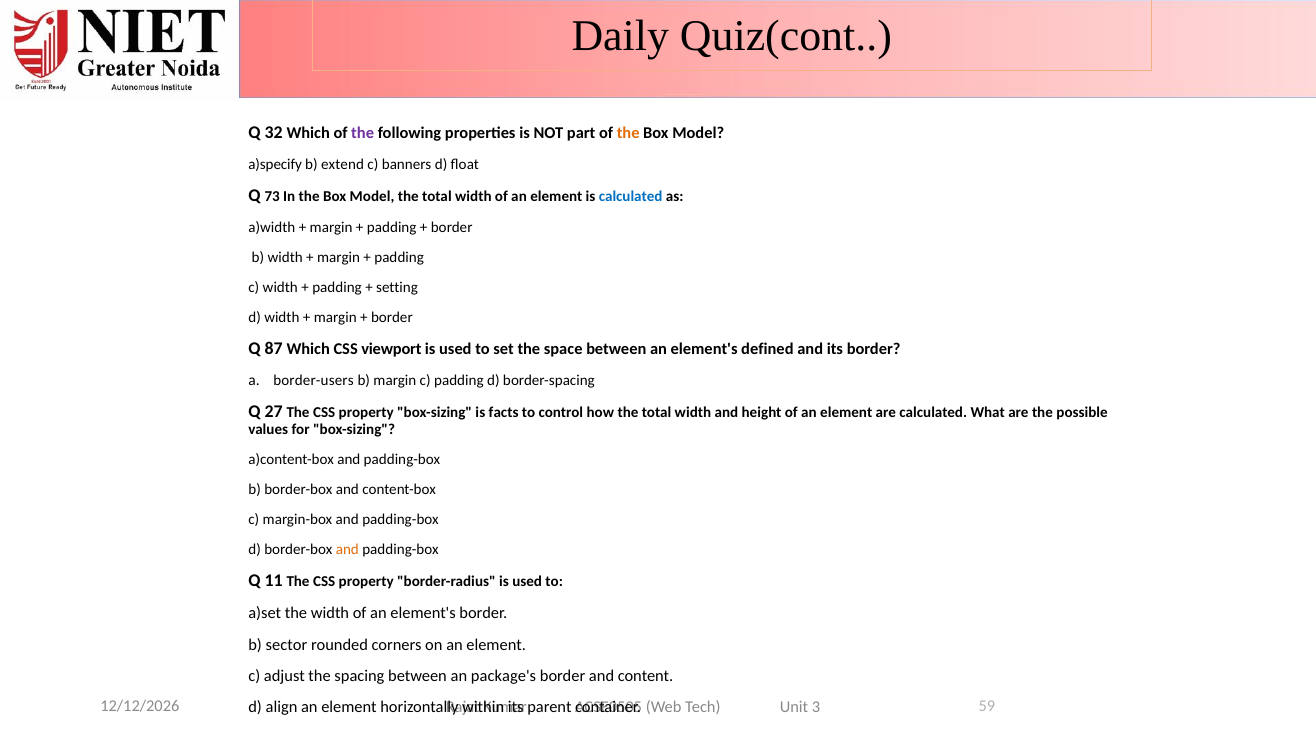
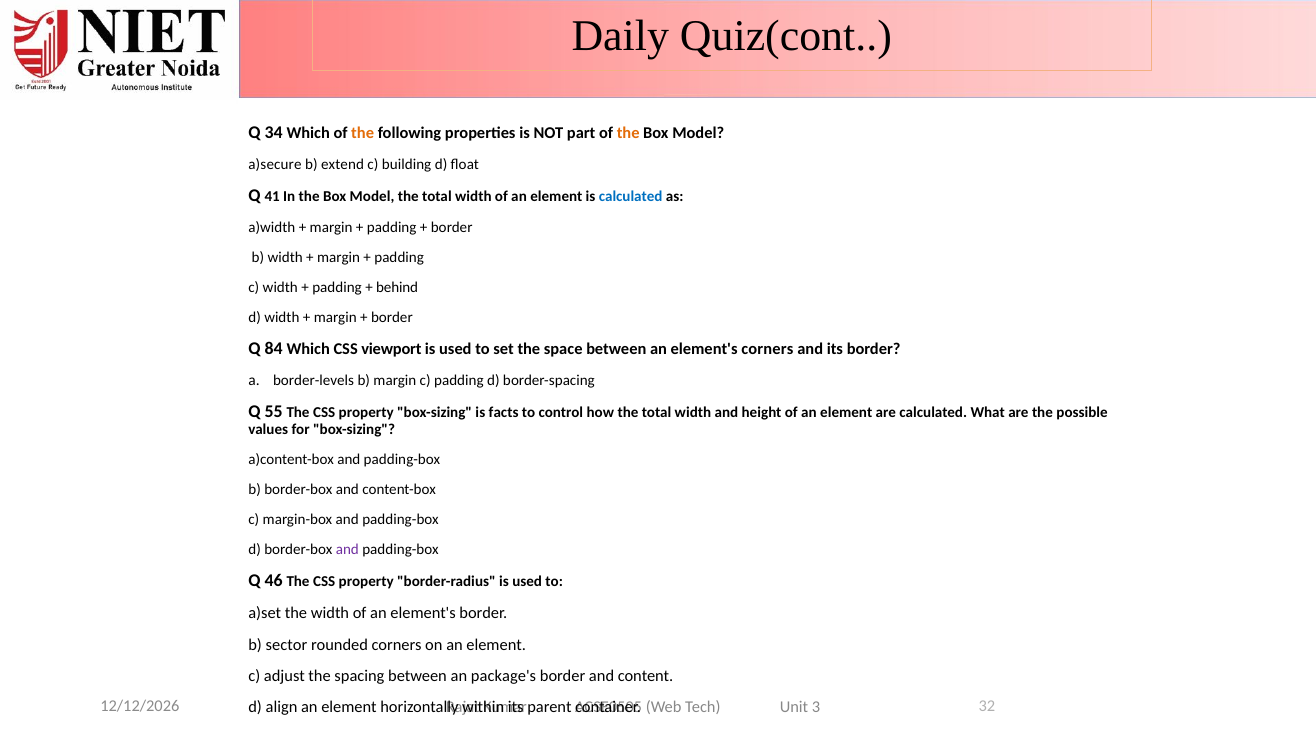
32: 32 -> 34 (274, 133)
the colour: purple -> orange (363, 133)
a)specify: a)specify -> a)secure (275, 164)
banners: banners -> building (407, 164)
73: 73 -> 41 (272, 197)
setting: setting -> behind (397, 287)
87: 87 -> 84 (274, 349)
element's defined: defined -> corners (767, 349)
border-users: border-users -> border-levels (314, 380)
27: 27 -> 55 (274, 412)
and colour: orange -> purple (347, 550)
11: 11 -> 46 (274, 581)
59: 59 -> 32 (987, 707)
